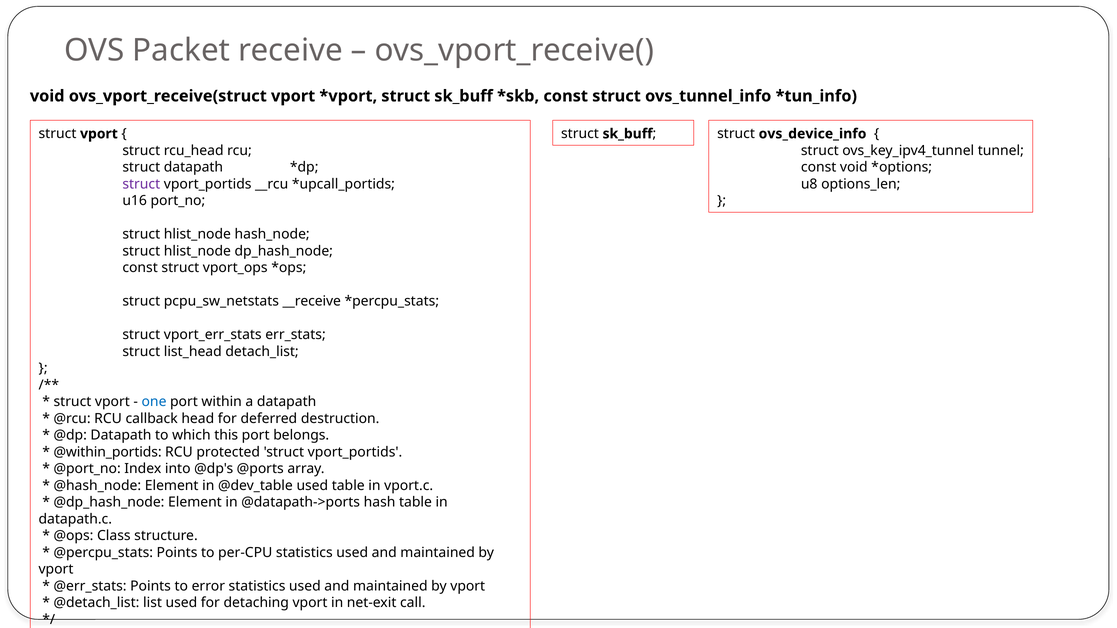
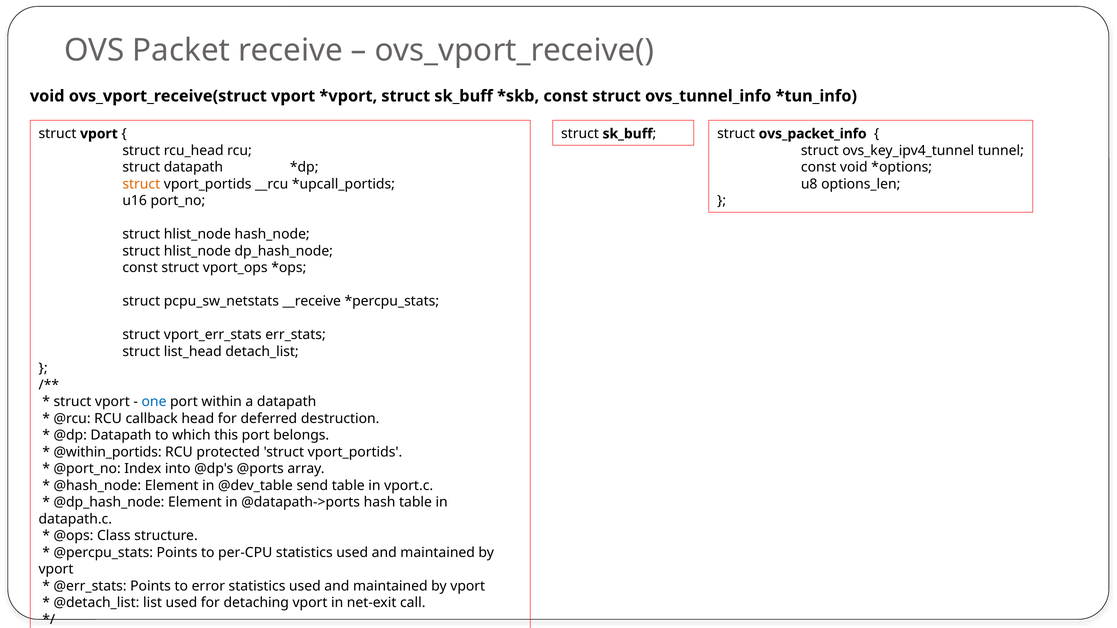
ovs_device_info: ovs_device_info -> ovs_packet_info (813, 134)
struct colour: purple -> orange (141, 184)
@dev_table used: used -> send (312, 486)
